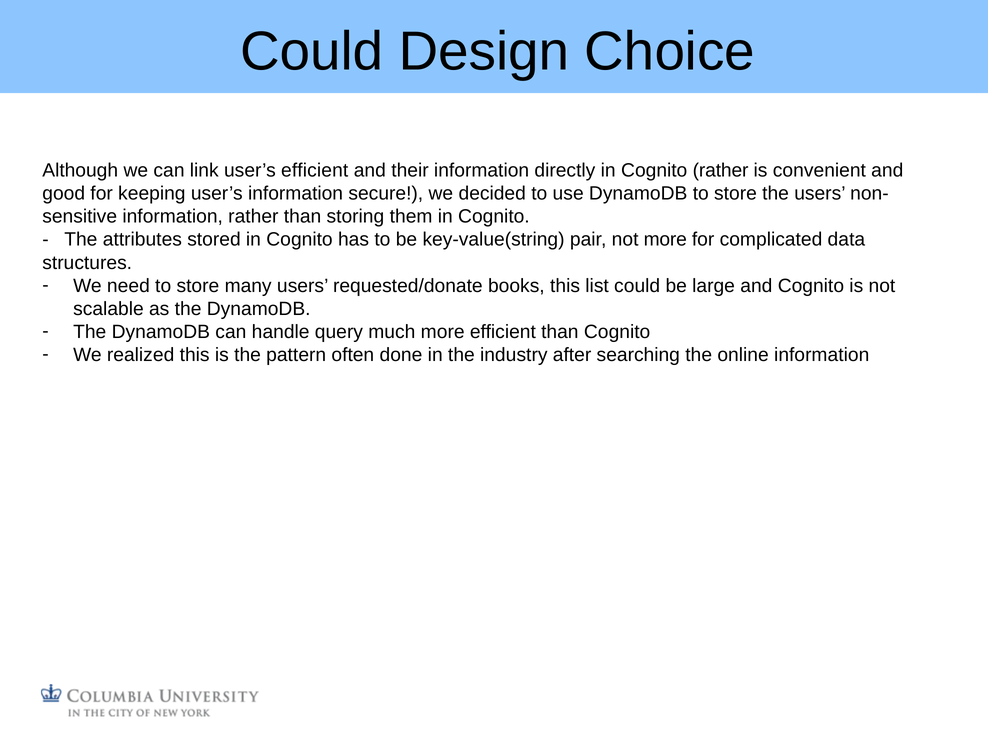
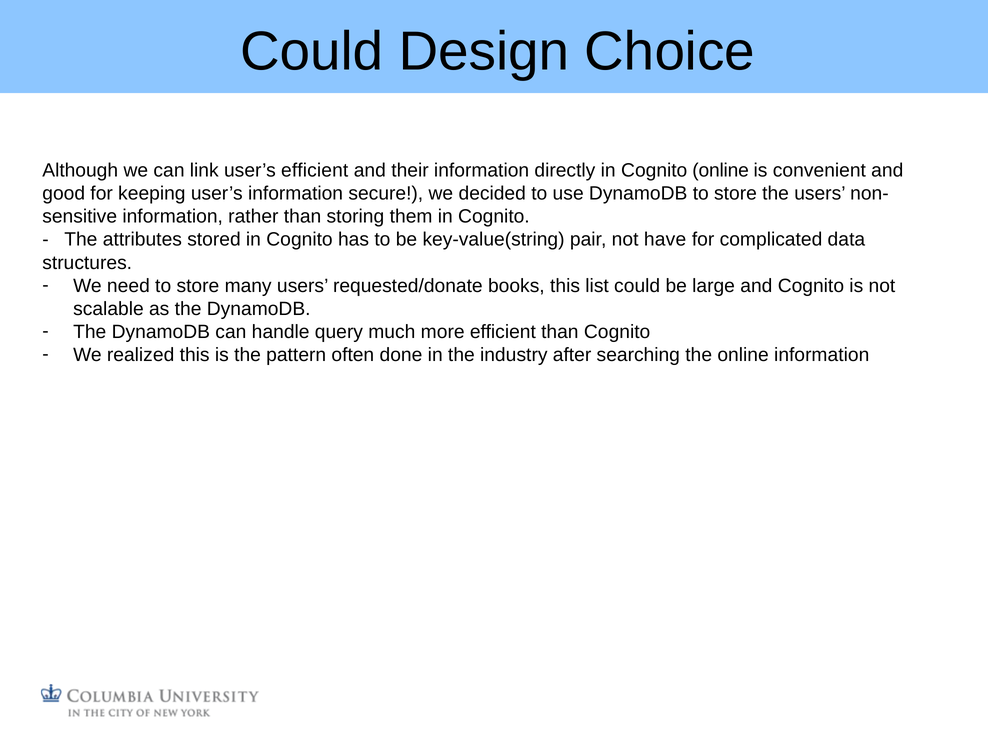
Cognito rather: rather -> online (721, 170)
not more: more -> have (665, 240)
